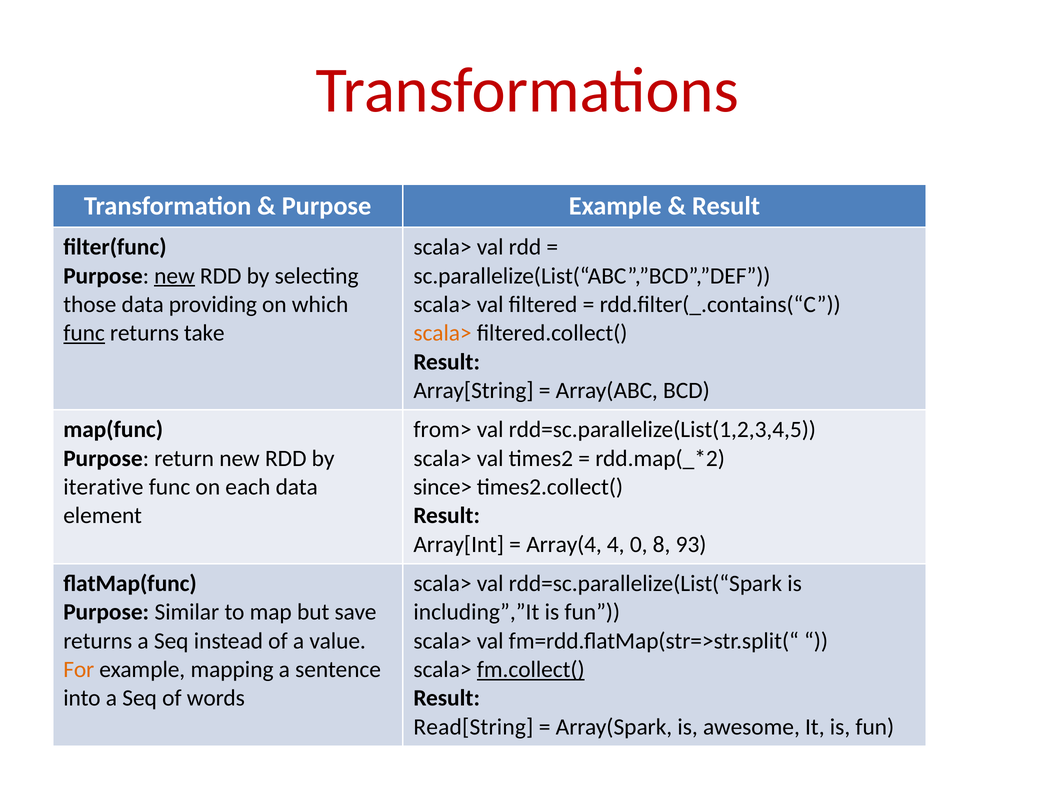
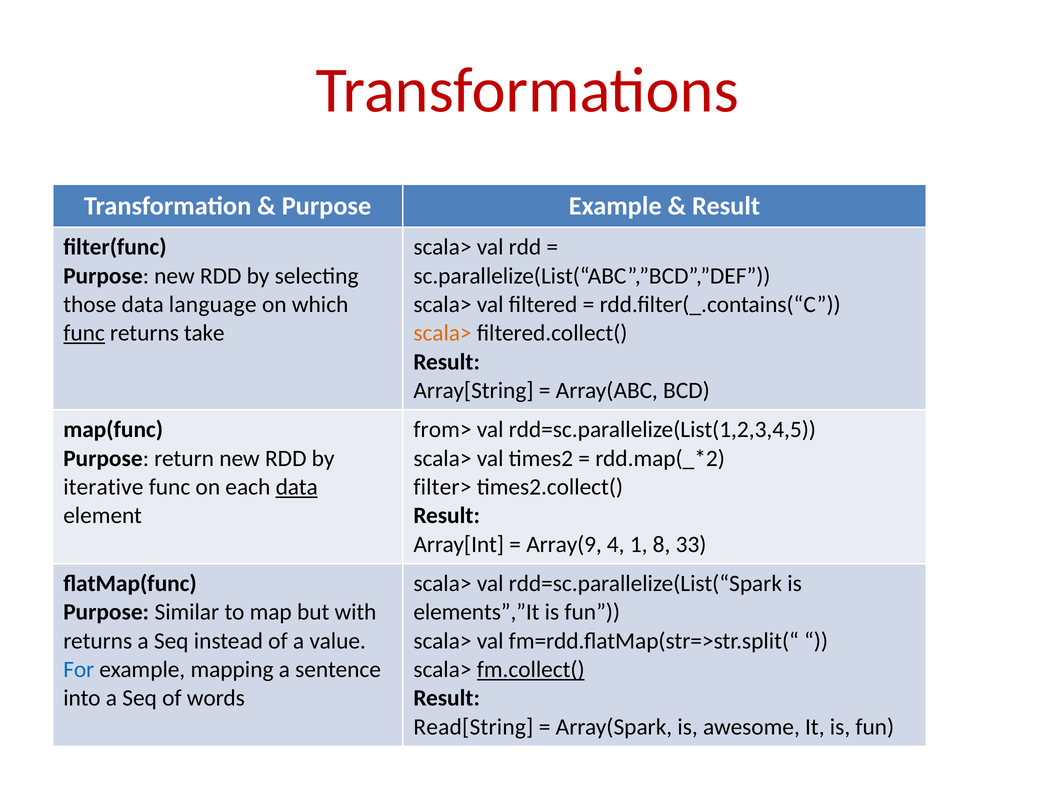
new underline: present -> none (174, 276)
providing: providing -> language (213, 305)
data underline: none -> present (297, 487)
since>: since> -> filter> (442, 487)
Array(4: Array(4 -> Array(9 (564, 544)
0: 0 -> 1 (639, 544)
93: 93 -> 33 (691, 544)
save: save -> with (355, 612)
including”,”It: including”,”It -> elements”,”It (476, 612)
For colour: orange -> blue (79, 670)
